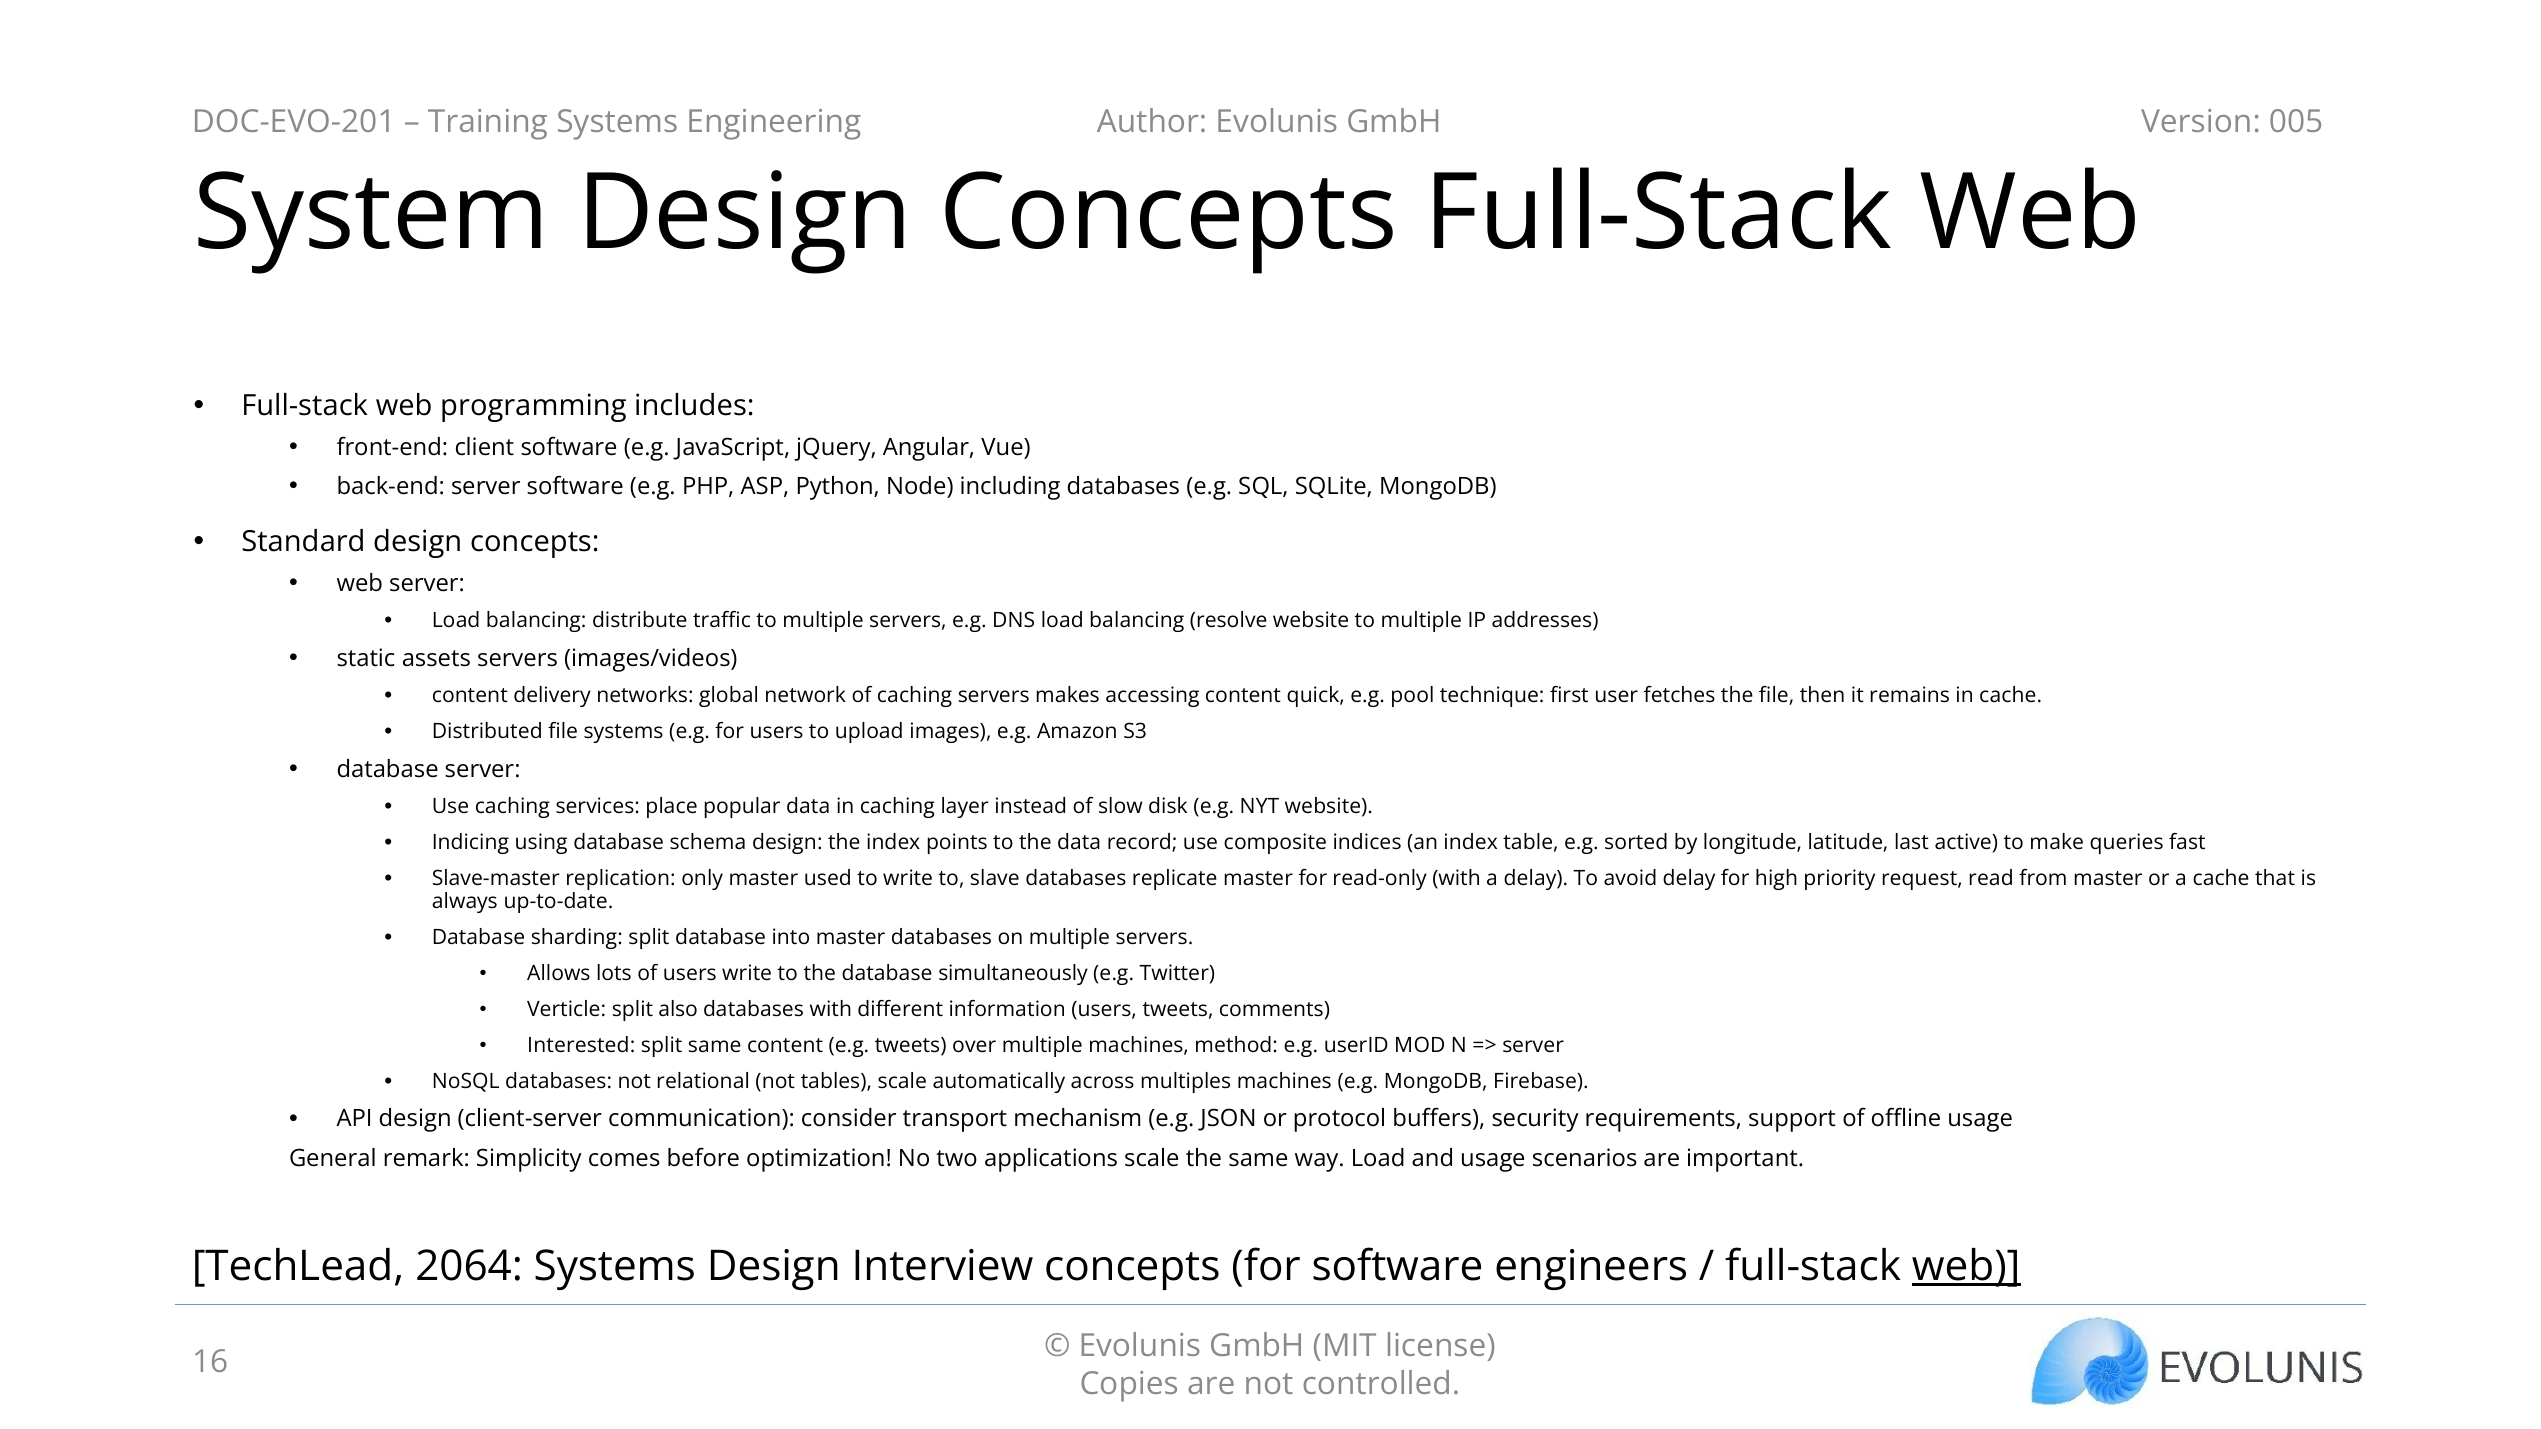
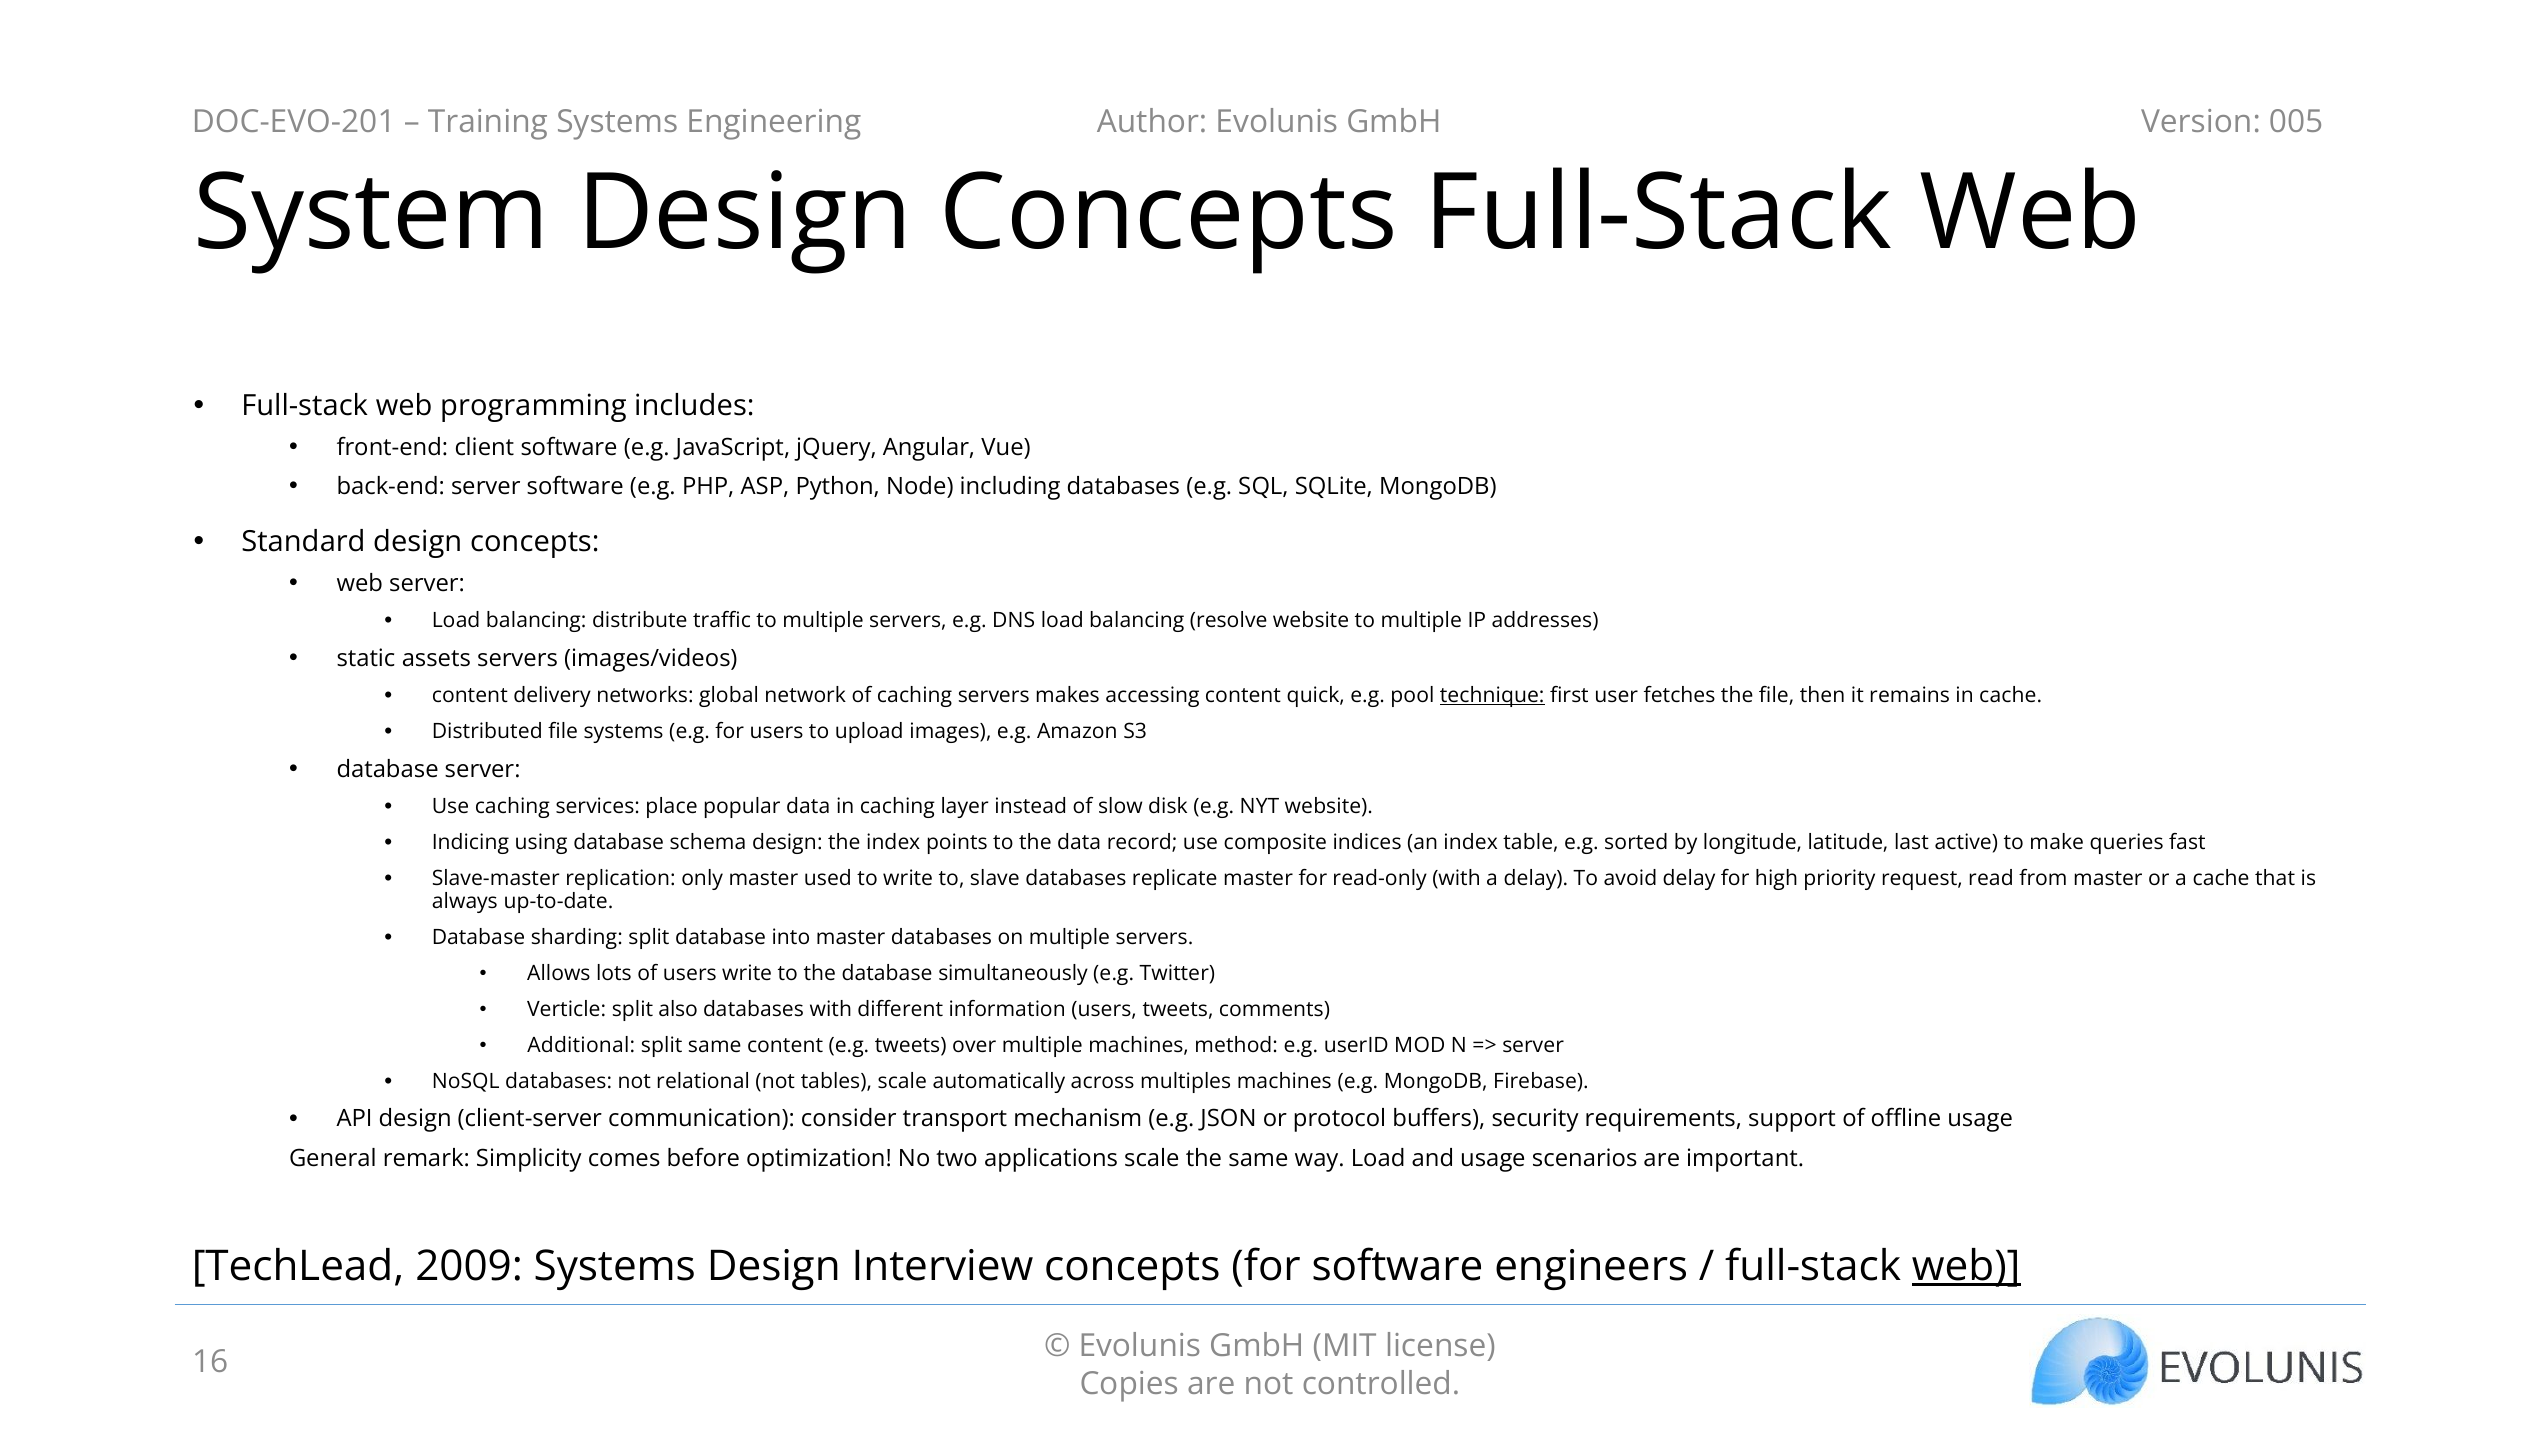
technique underline: none -> present (1492, 696)
Interested: Interested -> Additional (581, 1046)
2064: 2064 -> 2009 (469, 1267)
